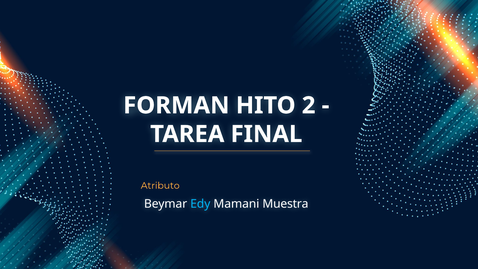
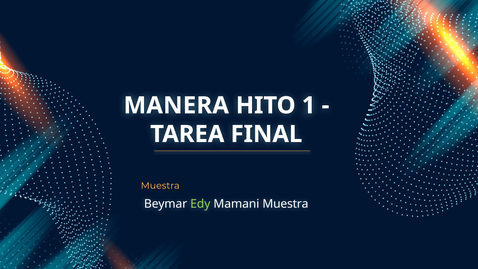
FORMAN: FORMAN -> MANERA (176, 105)
2: 2 -> 1 (309, 105)
Atributo: Atributo -> Muestra (160, 186)
Edy colour: light blue -> light green (200, 204)
